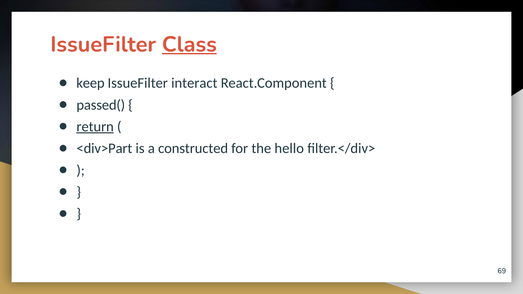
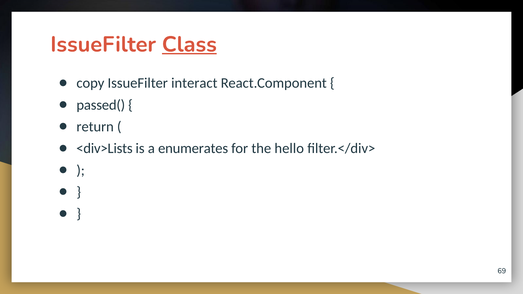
keep: keep -> copy (90, 83)
return underline: present -> none (95, 127)
<div>Part: <div>Part -> <div>Lists (104, 149)
constructed: constructed -> enumerates (193, 149)
